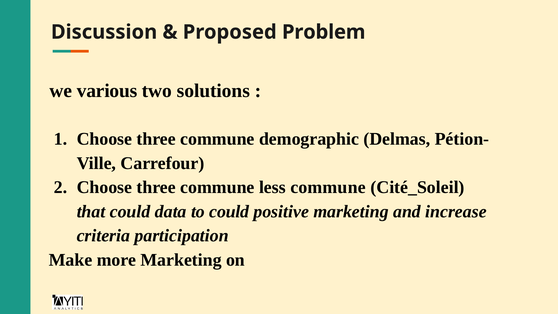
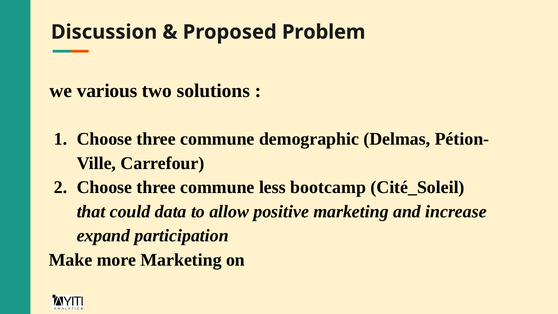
less commune: commune -> bootcamp (328, 187)
to could: could -> allow (229, 211)
criteria: criteria -> expand (103, 236)
